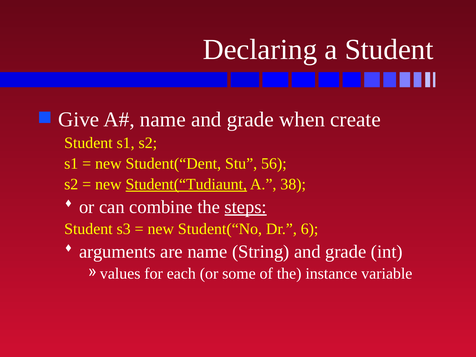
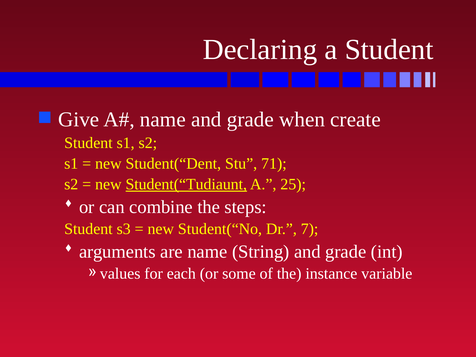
56: 56 -> 71 (274, 164)
38: 38 -> 25 (293, 184)
steps underline: present -> none (246, 207)
6: 6 -> 7 (310, 229)
